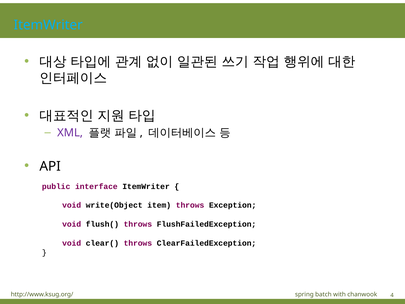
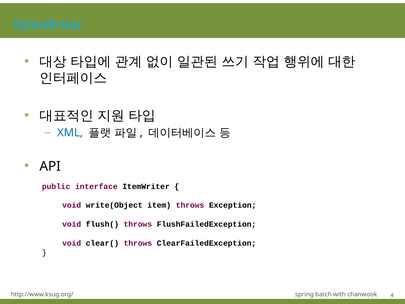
XML colour: purple -> blue (70, 133)
